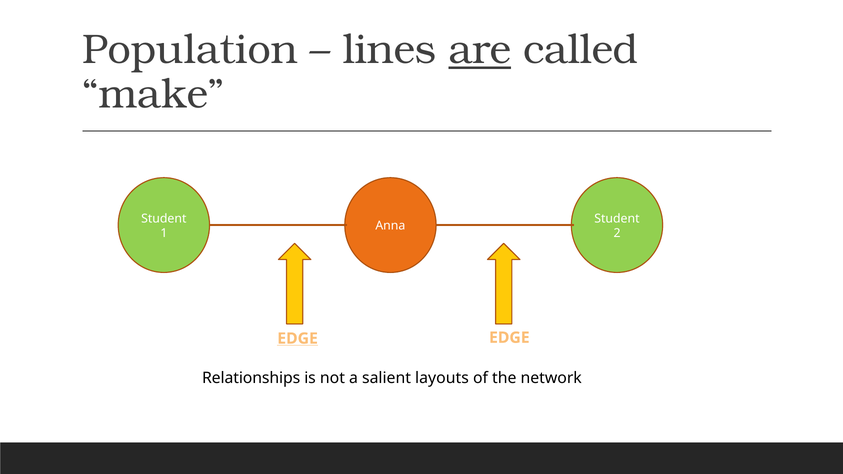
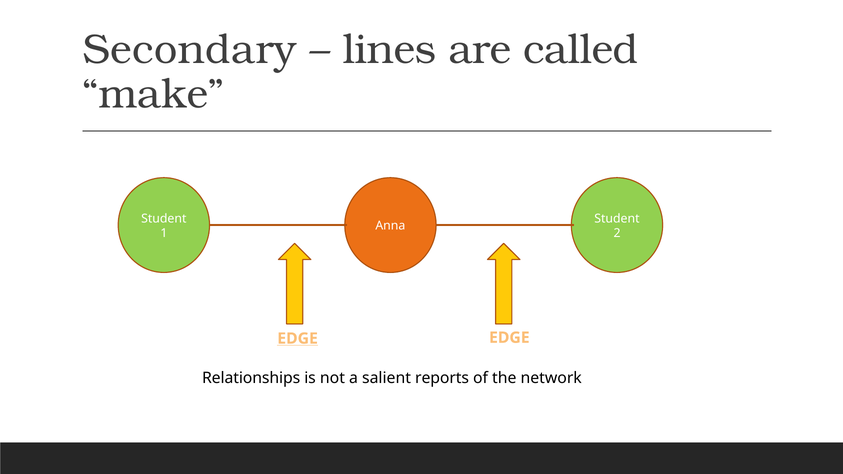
Population: Population -> Secondary (190, 50)
are underline: present -> none (480, 50)
layouts: layouts -> reports (442, 378)
